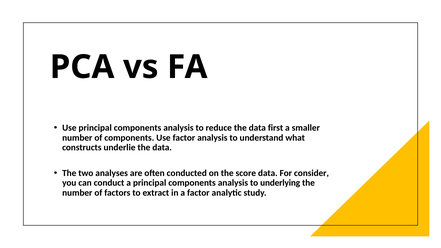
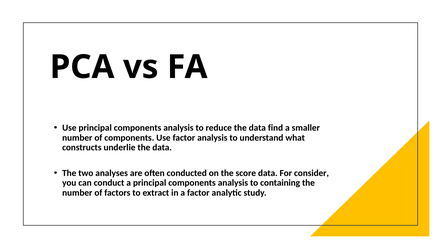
first: first -> find (275, 128)
underlying: underlying -> containing (280, 183)
